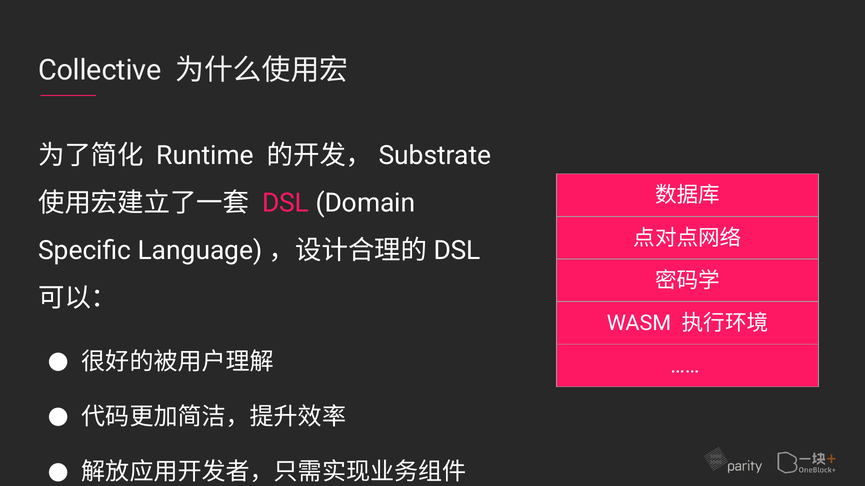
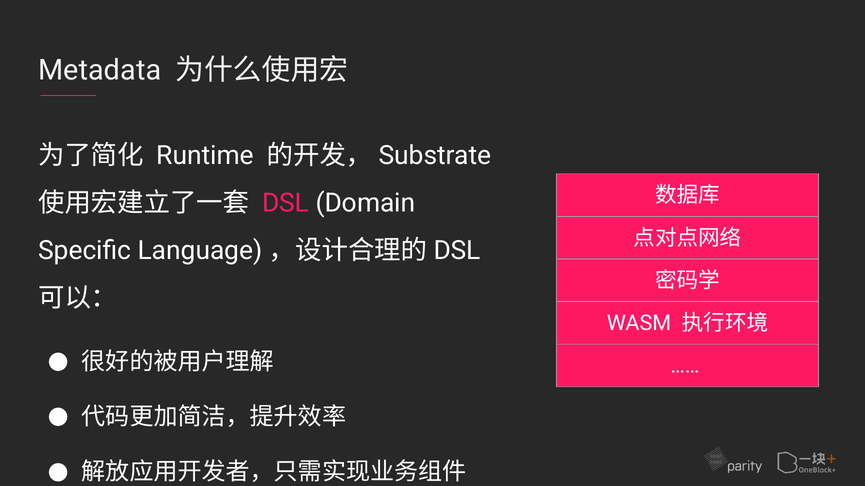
Collective: Collective -> Metadata (100, 70)
